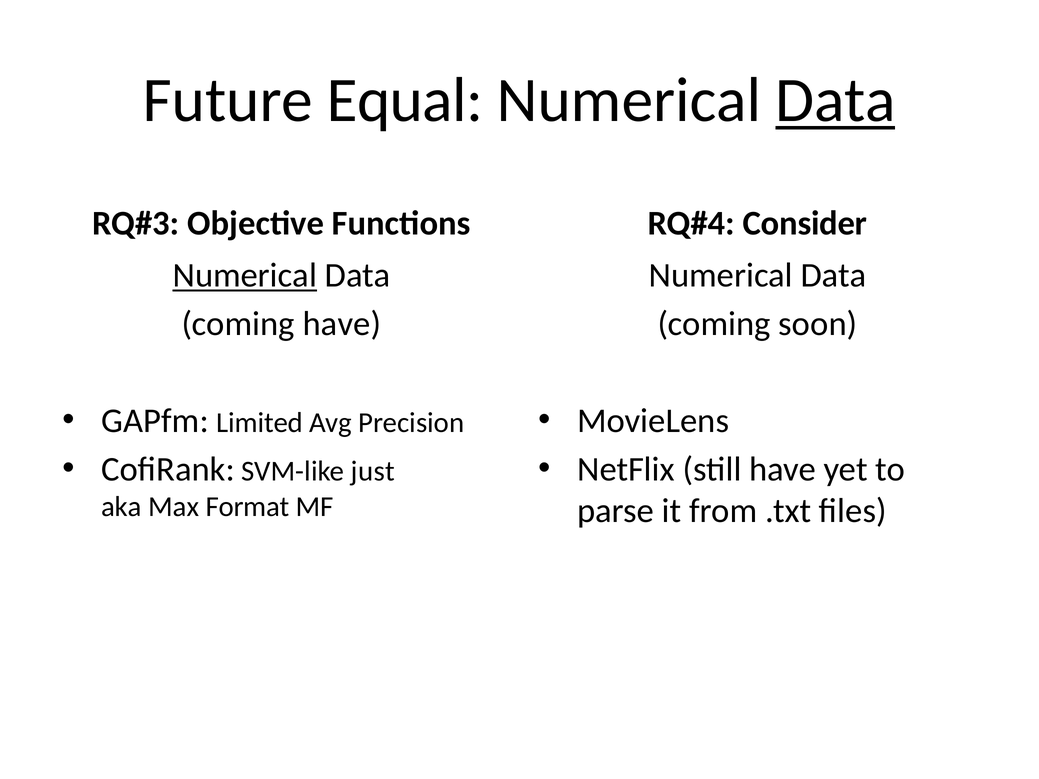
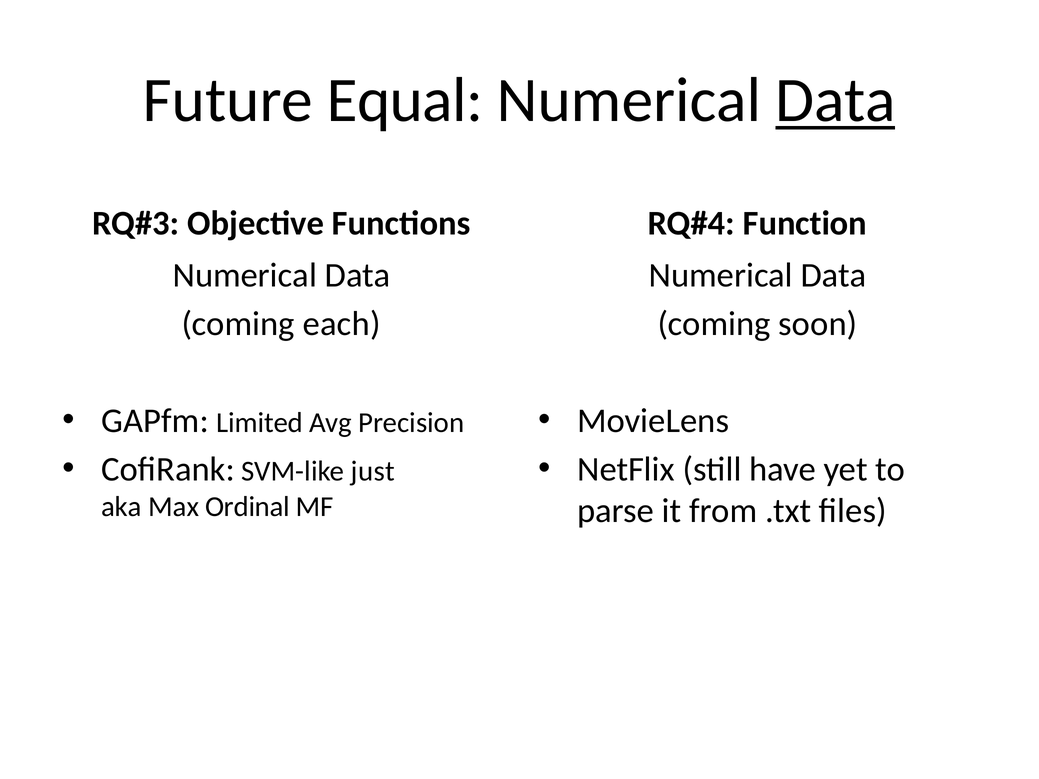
Consider: Consider -> Function (805, 224)
Numerical underline: present -> none (245, 276)
coming have: have -> each (342, 324)
Format: Format -> Ordinal (247, 507)
